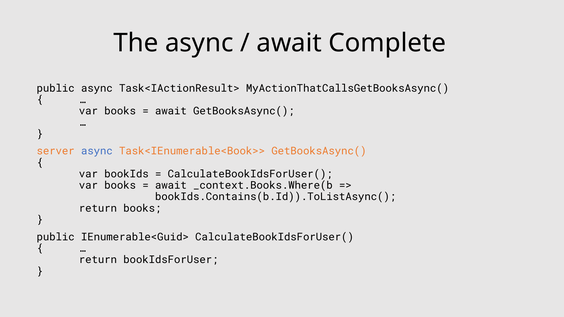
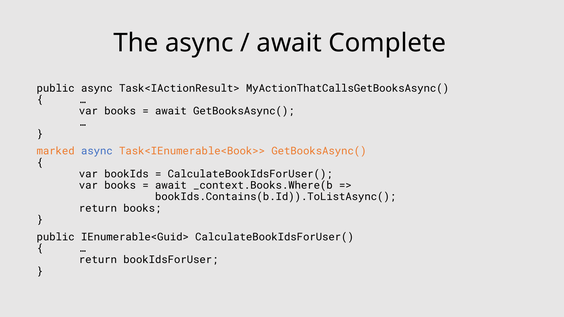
server: server -> marked (56, 151)
